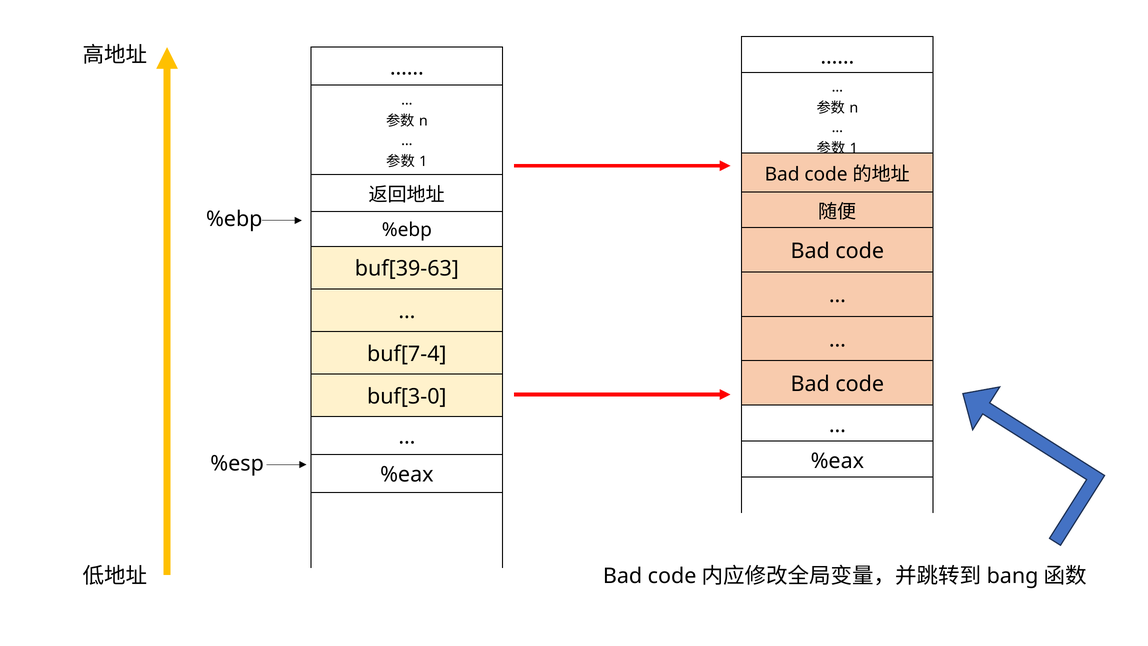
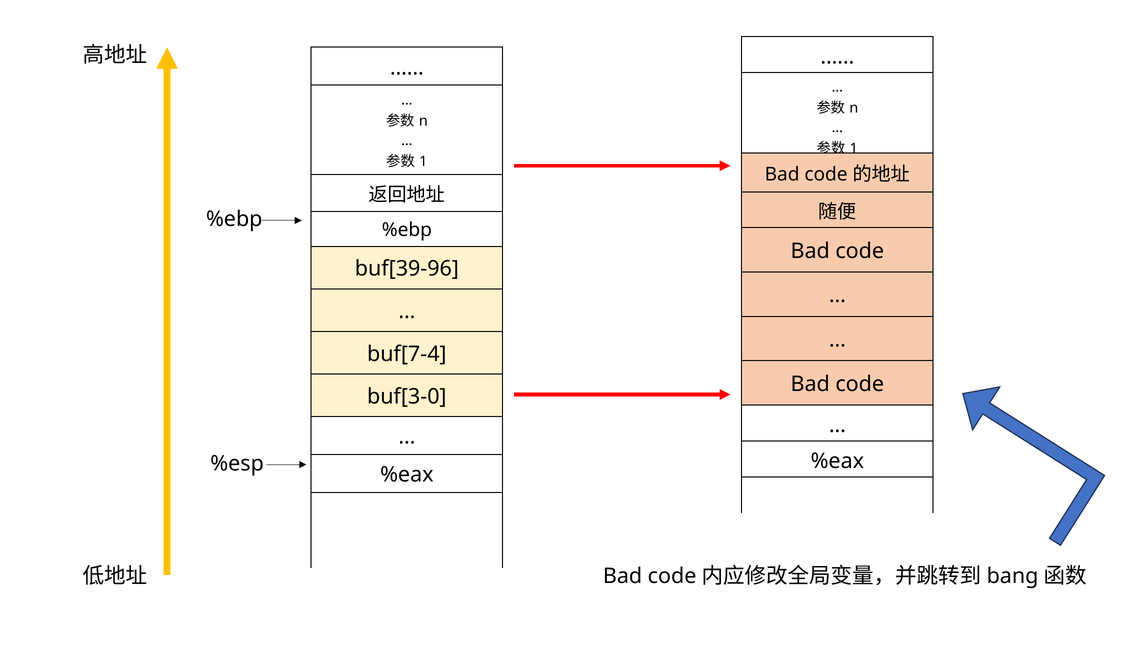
buf[39-63: buf[39-63 -> buf[39-96 (407, 269)
